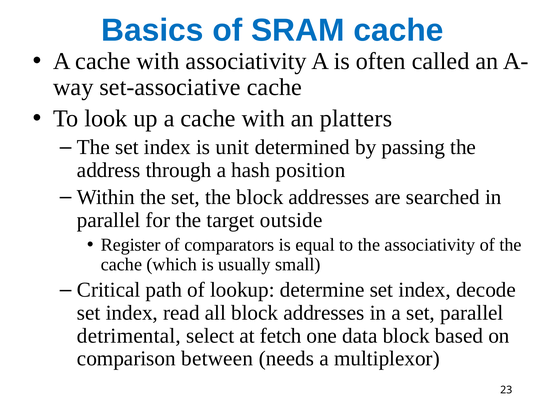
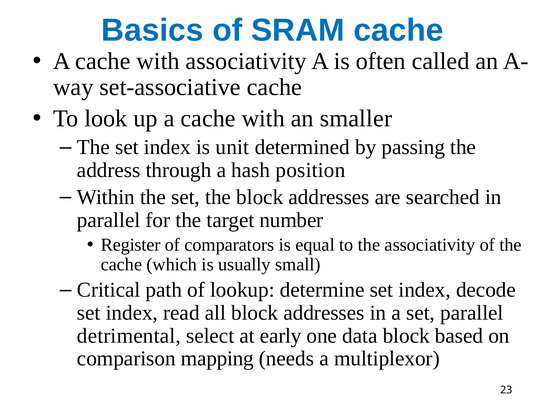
platters: platters -> smaller (356, 118)
outside: outside -> number (291, 220)
fetch: fetch -> early (281, 336)
between: between -> mapping (217, 358)
